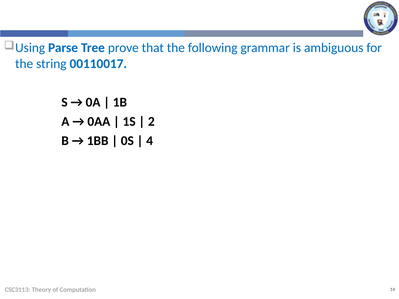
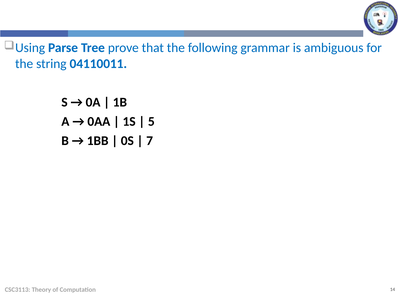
00110017: 00110017 -> 04110011 (98, 64)
2: 2 -> 5 (151, 122)
4: 4 -> 7 (150, 141)
